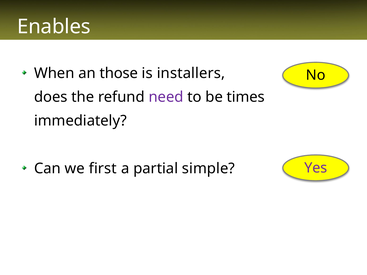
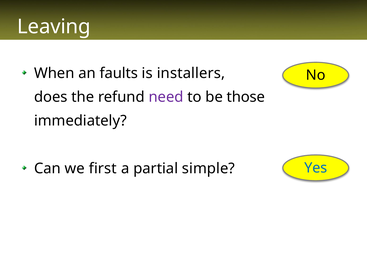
Enables: Enables -> Leaving (54, 27)
those: those -> faults (119, 73)
times: times -> those (246, 97)
Yes colour: purple -> blue (316, 168)
